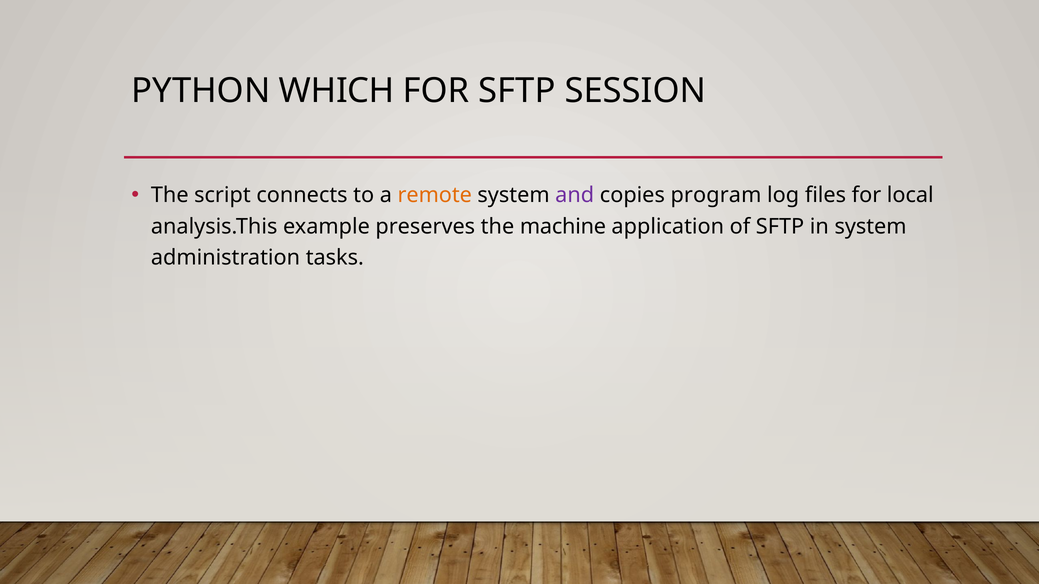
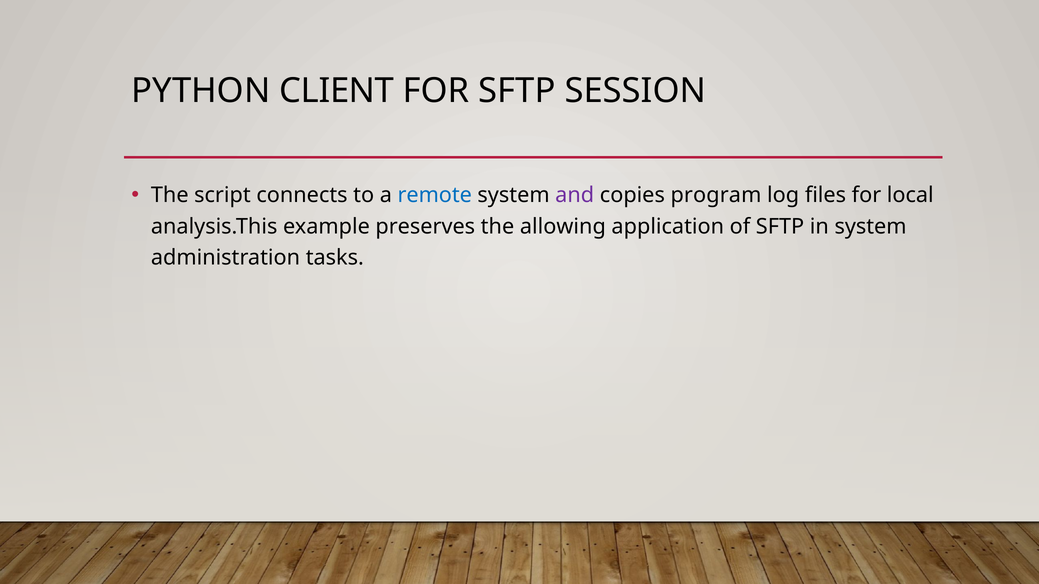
WHICH: WHICH -> CLIENT (337, 91)
remote colour: orange -> blue (435, 195)
machine: machine -> allowing (563, 227)
